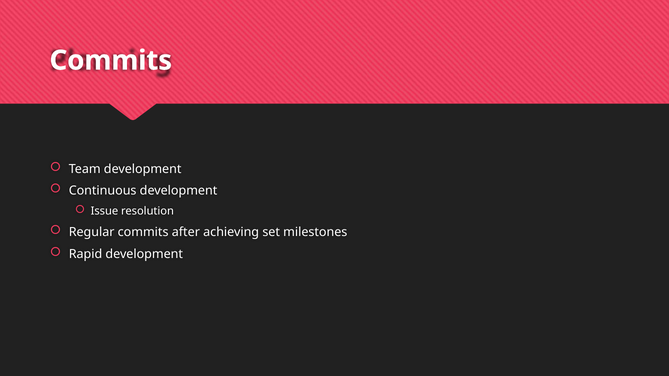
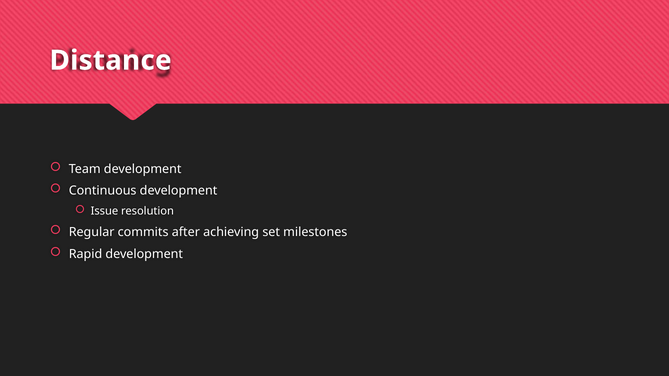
Commits: Commits -> Distance (111, 60)
